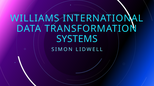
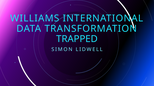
SYSTEMS: SYSTEMS -> TRAPPED (77, 39)
